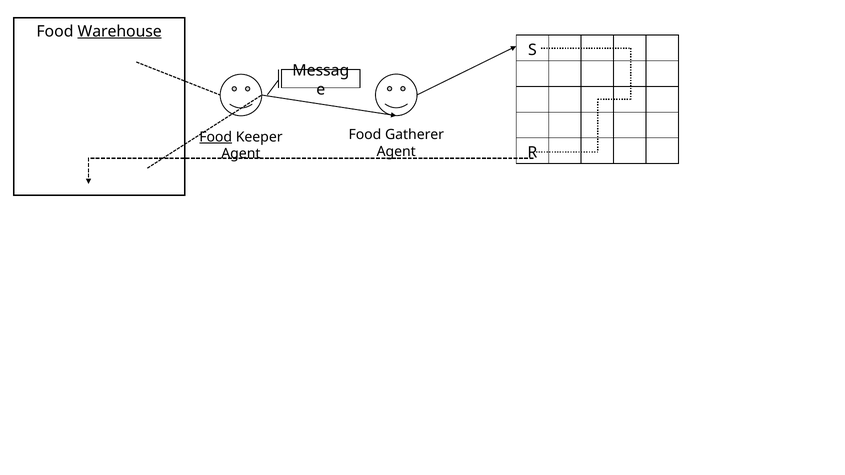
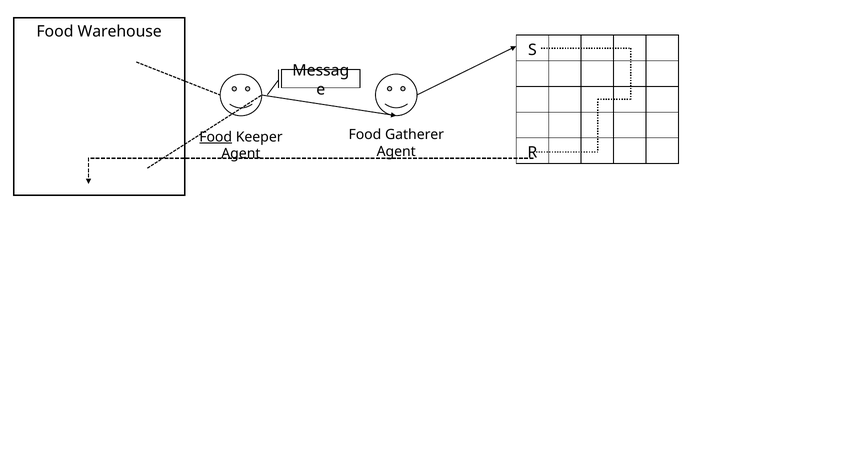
Warehouse underline: present -> none (120, 31)
